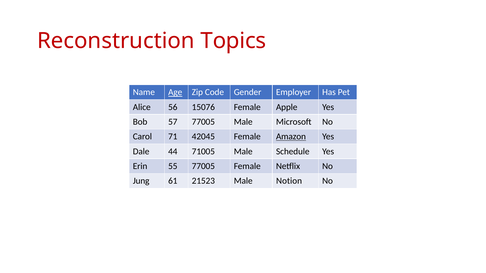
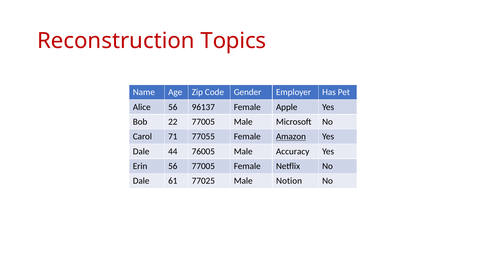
Age underline: present -> none (175, 92)
15076: 15076 -> 96137 (203, 107)
57: 57 -> 22 (173, 122)
42045: 42045 -> 77055 (203, 137)
71005: 71005 -> 76005 (203, 152)
Schedule: Schedule -> Accuracy (293, 152)
Erin 55: 55 -> 56 (173, 166)
Jung: Jung -> Dale (141, 181)
21523: 21523 -> 77025 (203, 181)
